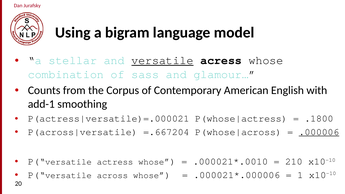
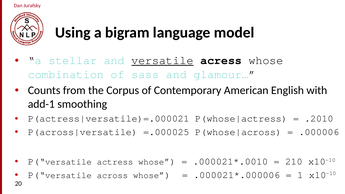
.1800: .1800 -> .2010 (319, 119)
=.667204: =.667204 -> =.000025 (166, 132)
.000006 underline: present -> none (319, 132)
